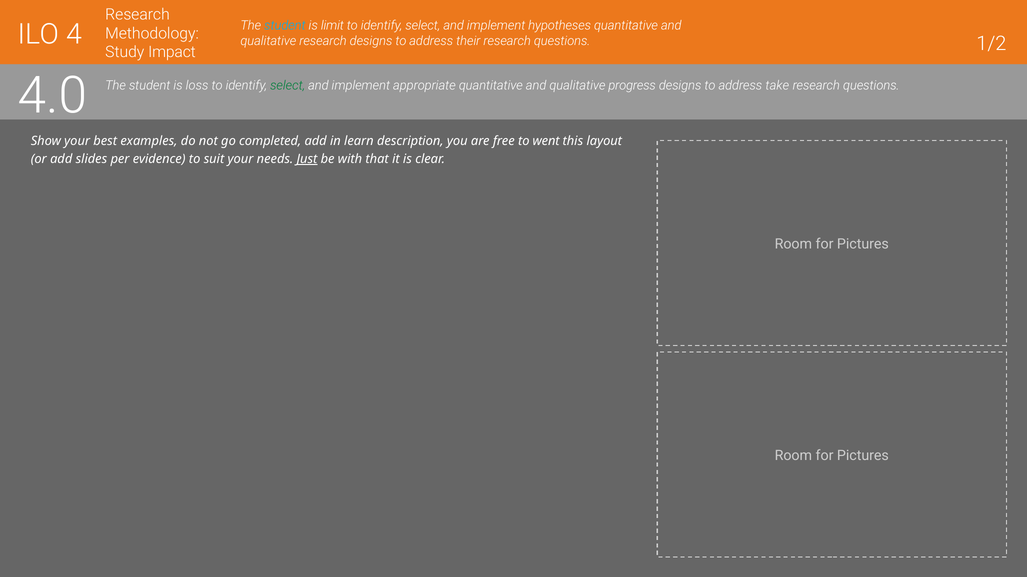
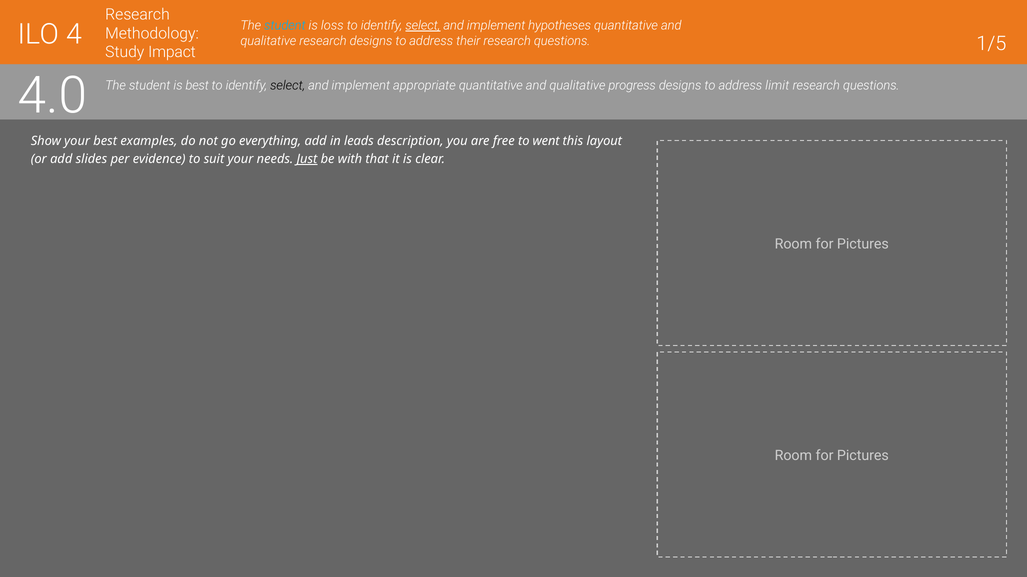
limit: limit -> loss (332, 25)
select underline: none -> present (423, 25)
1/2: 1/2 -> 1/5 (991, 44)
is loss: loss -> best (197, 86)
select colour: green -> black (288, 86)
take: take -> limit (777, 86)
completed: completed -> everything (270, 141)
learn: learn -> leads (359, 141)
